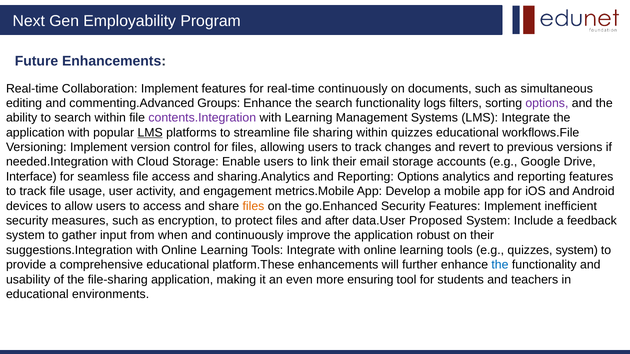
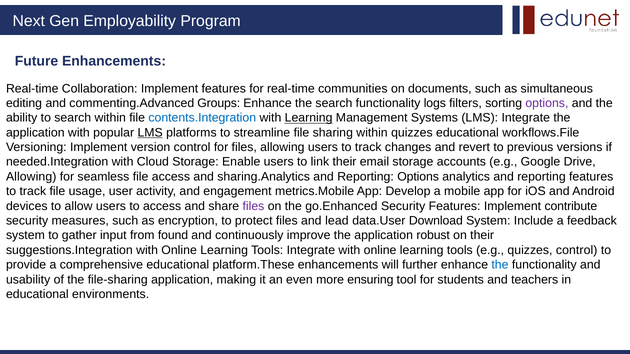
real-time continuously: continuously -> communities (353, 89)
contents.Integration colour: purple -> blue (202, 118)
Learning underline: none -> present (309, 118)
Interface: Interface -> Allowing (31, 177)
files colour: orange -> purple (253, 206)
inefficient: inefficient -> contribute (571, 206)
after: after -> lead (337, 221)
Proposed: Proposed -> Download (436, 221)
when: when -> found (173, 236)
quizzes system: system -> control (577, 250)
